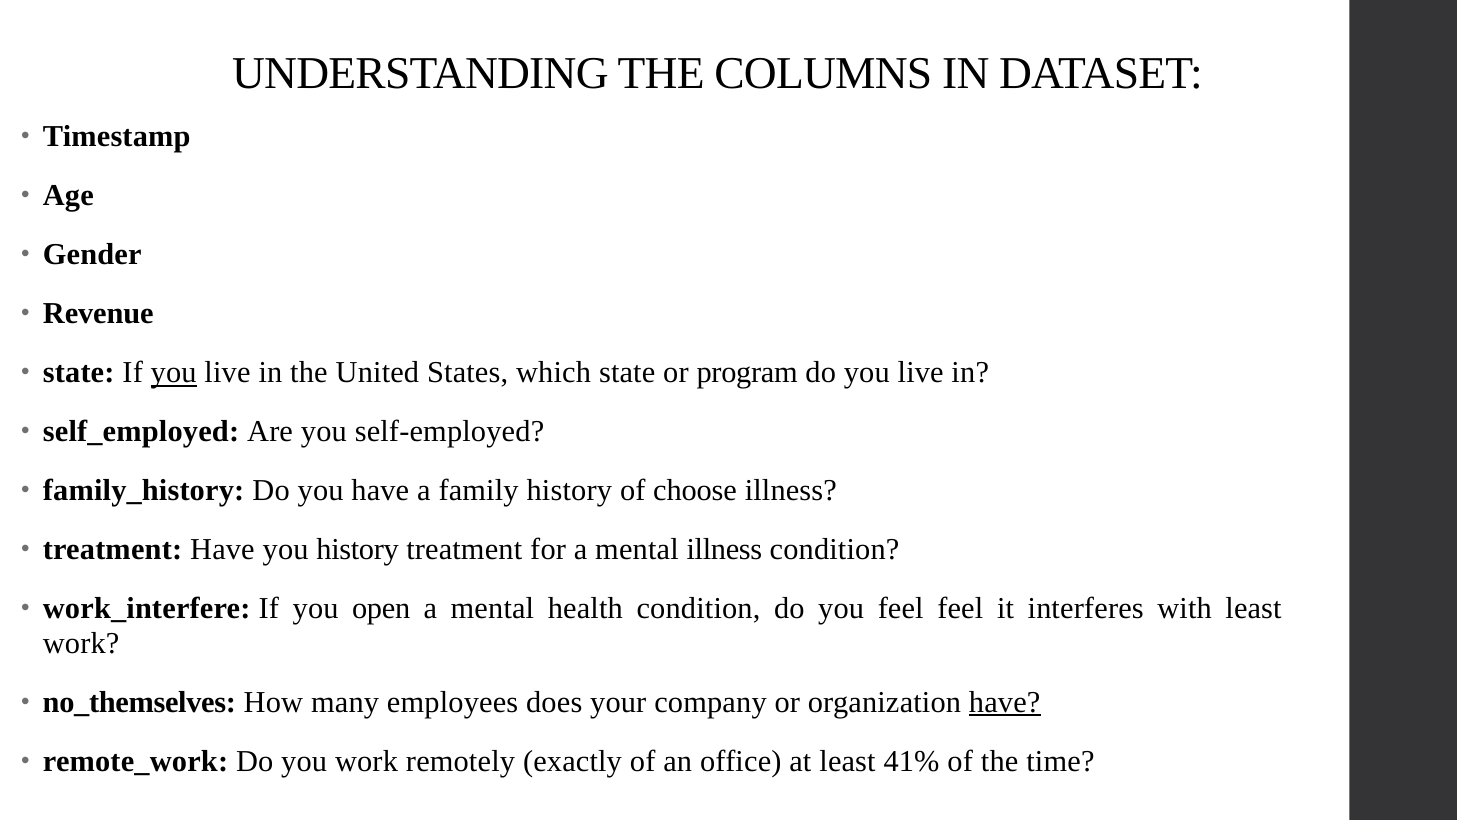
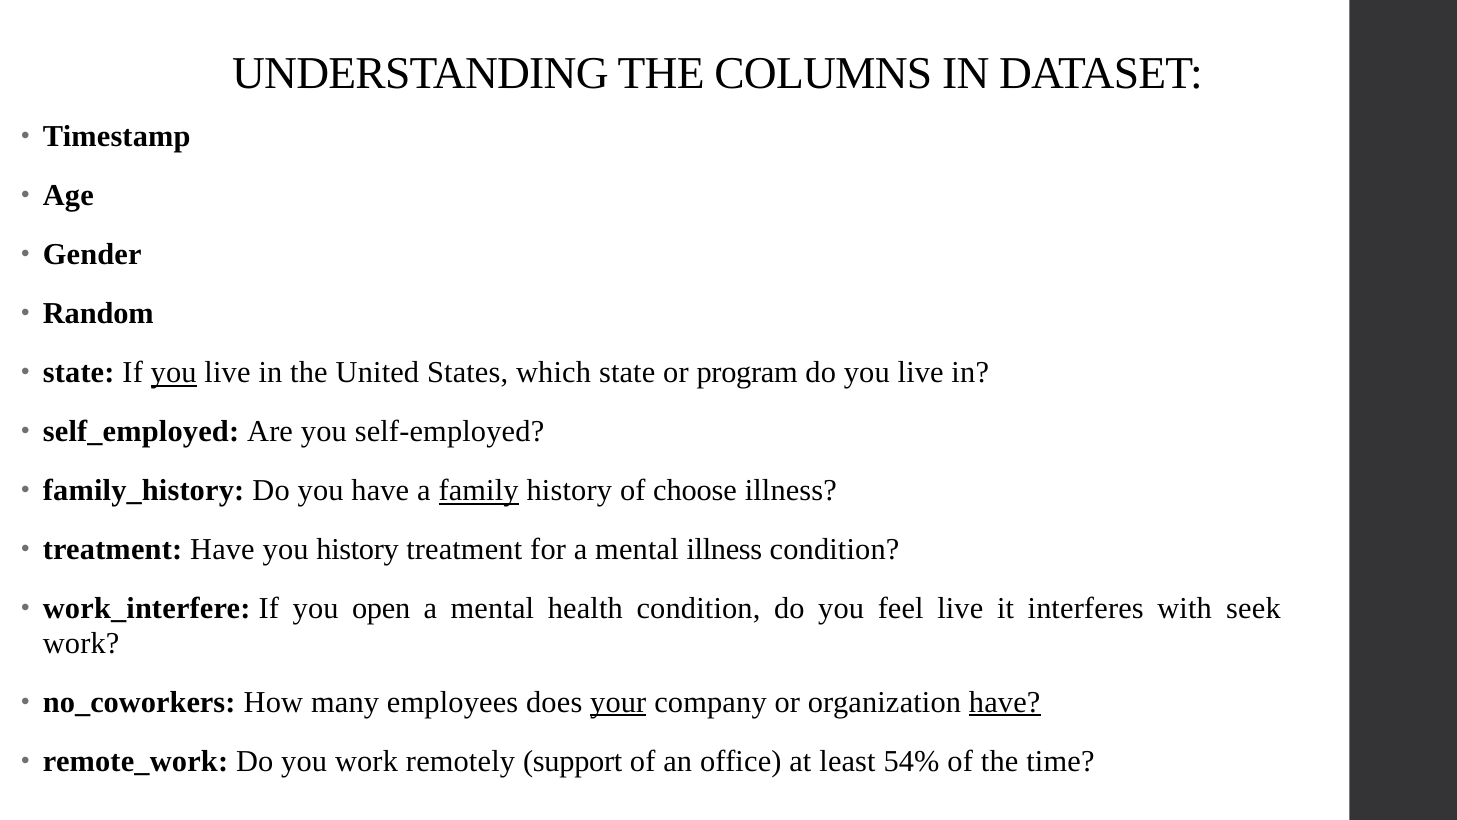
Revenue: Revenue -> Random (98, 313)
family underline: none -> present (479, 490)
feel feel: feel -> live (960, 608)
with least: least -> seek (1253, 608)
no_themselves: no_themselves -> no_coworkers (139, 702)
your underline: none -> present (618, 702)
exactly: exactly -> support (573, 761)
41%: 41% -> 54% (911, 761)
